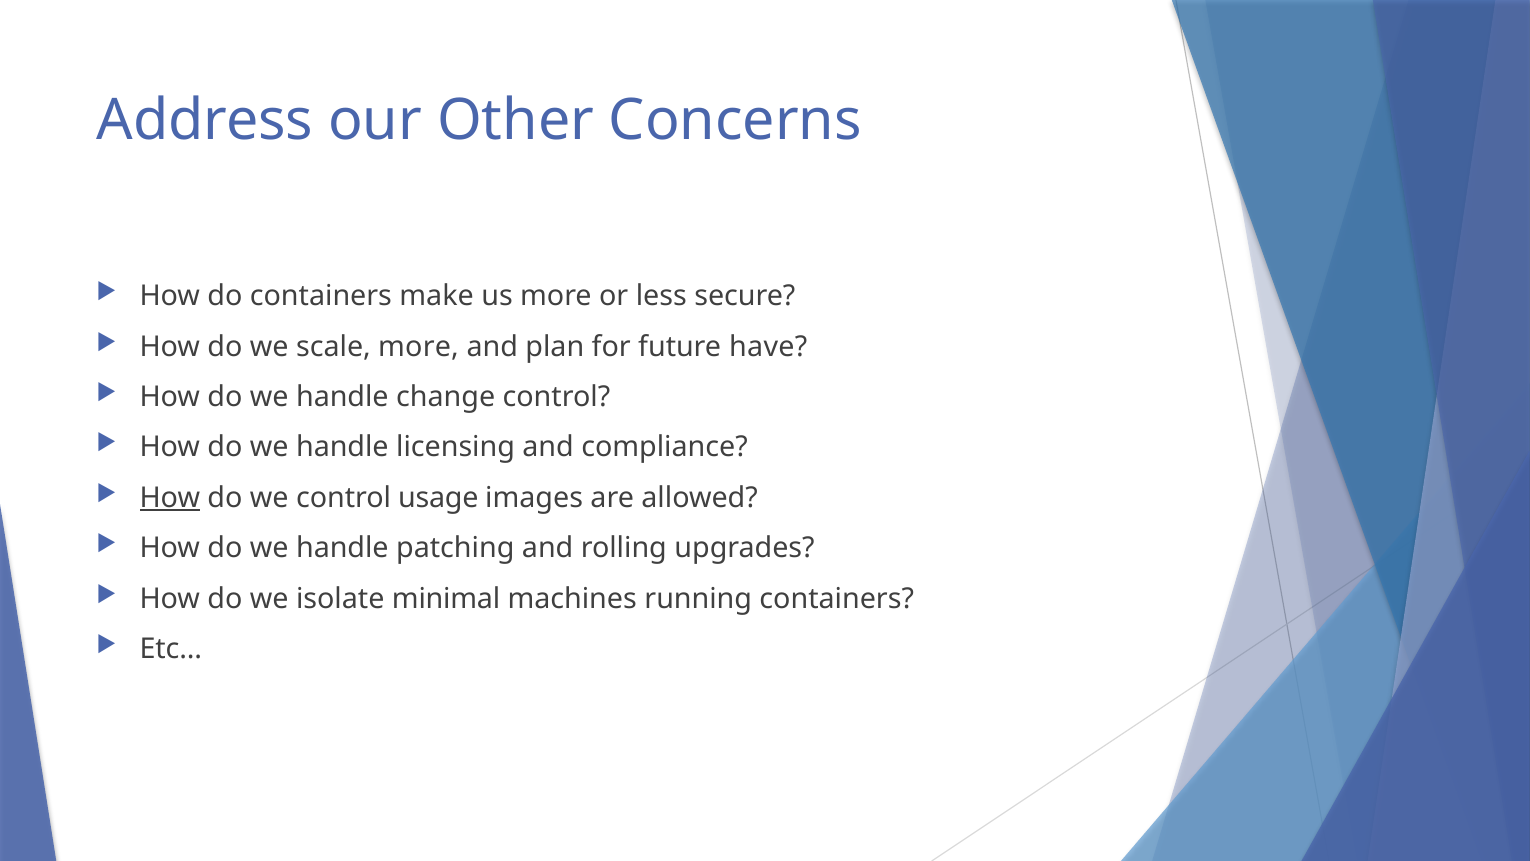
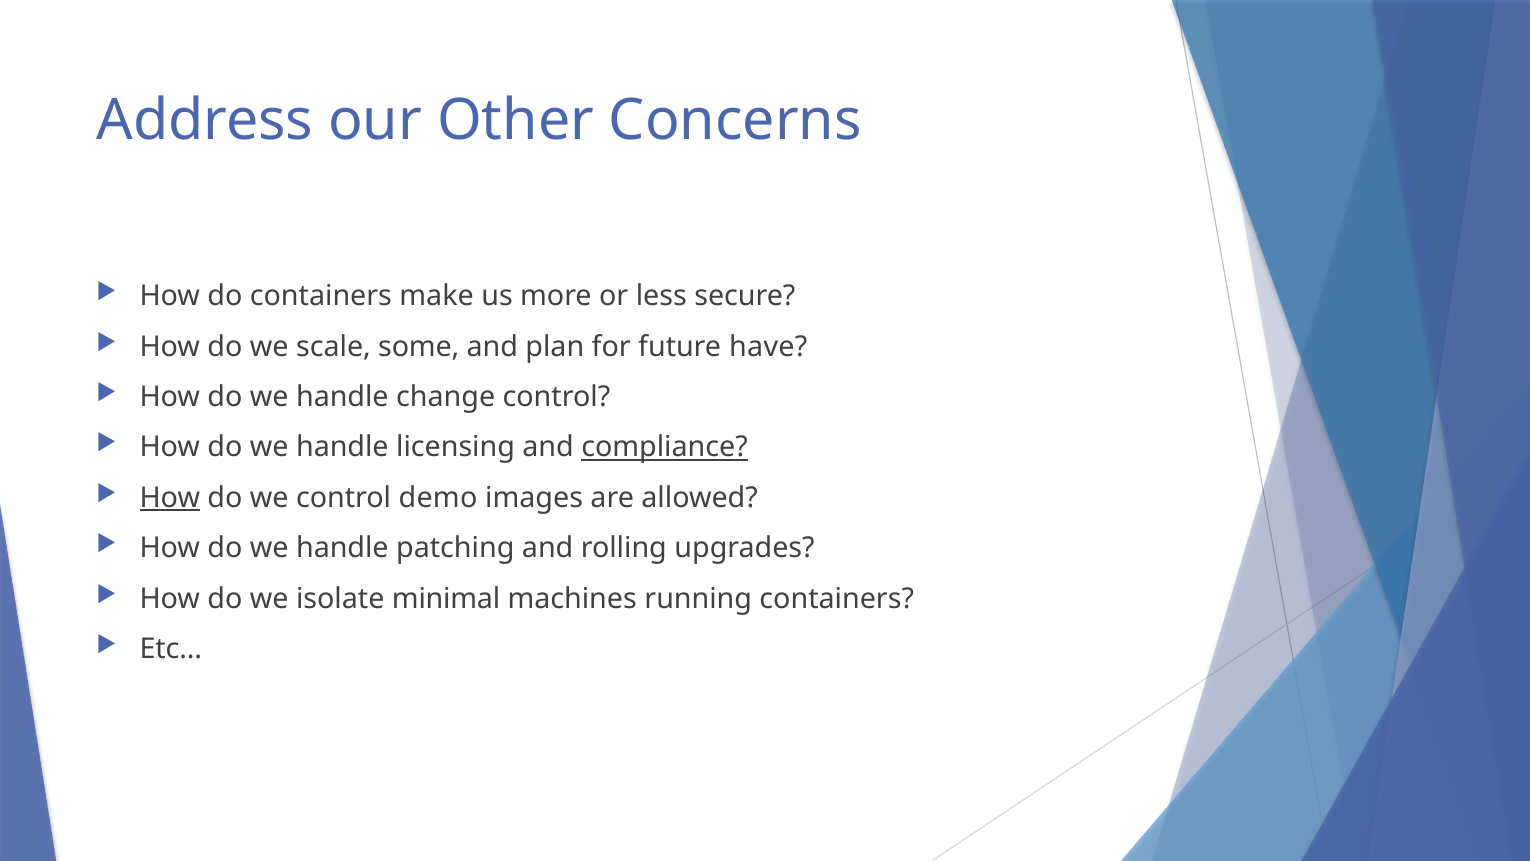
scale more: more -> some (419, 346)
compliance underline: none -> present (665, 447)
usage: usage -> demo (438, 498)
